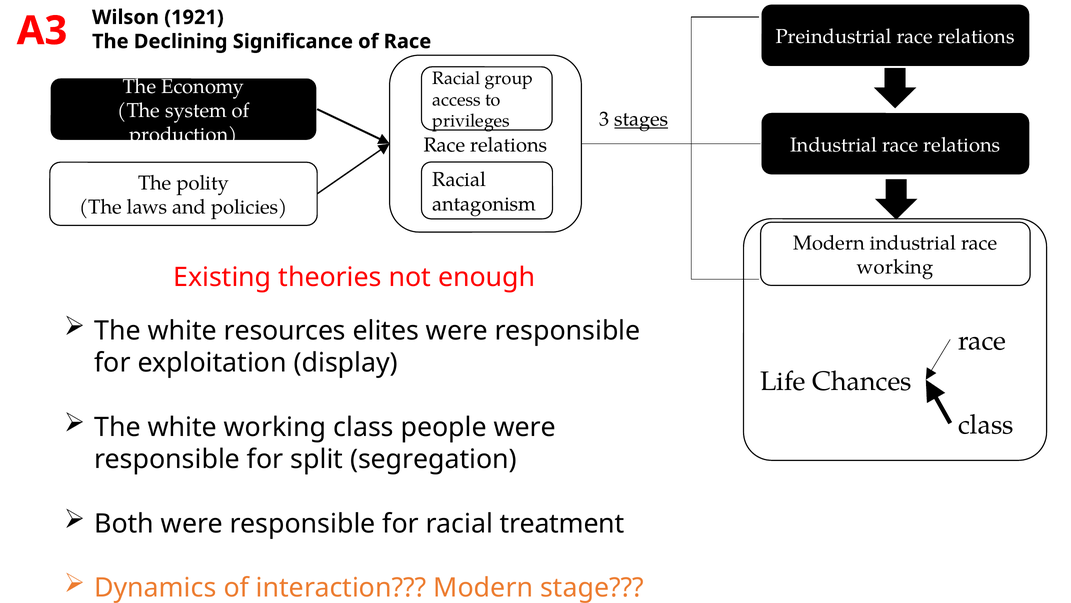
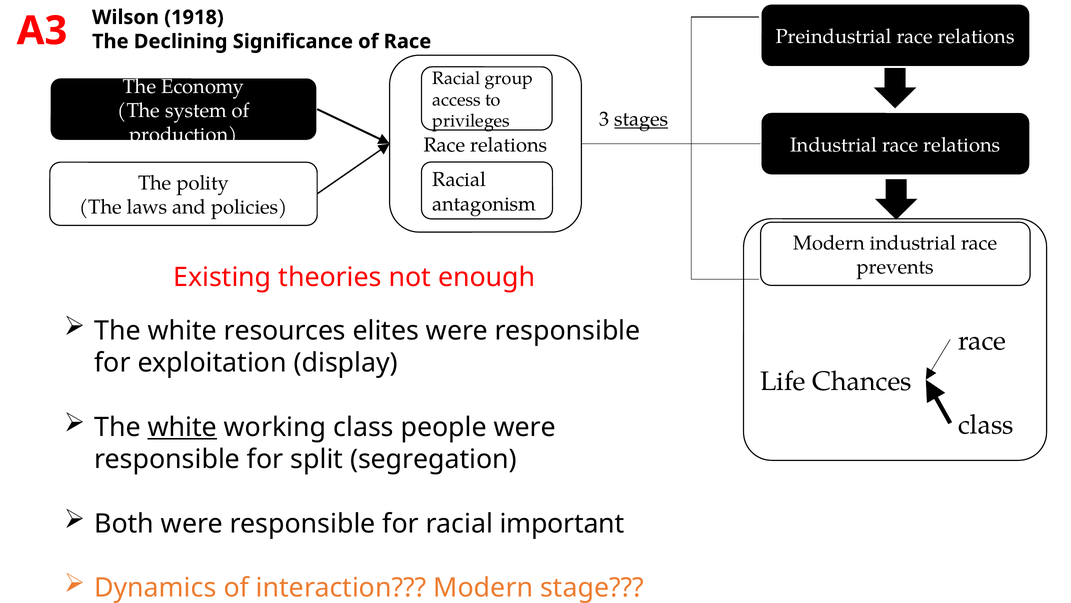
1921: 1921 -> 1918 (194, 17)
working: working -> prevents (895, 267)
white underline: none -> present (182, 427)
treatment: treatment -> important (562, 523)
